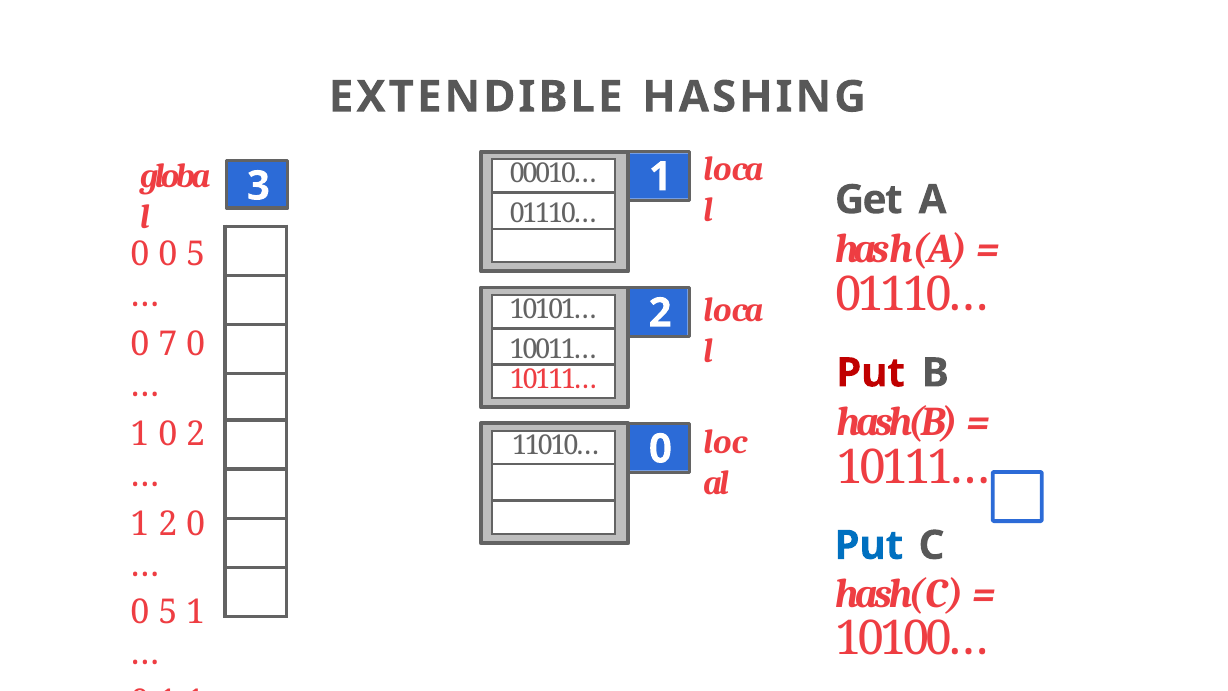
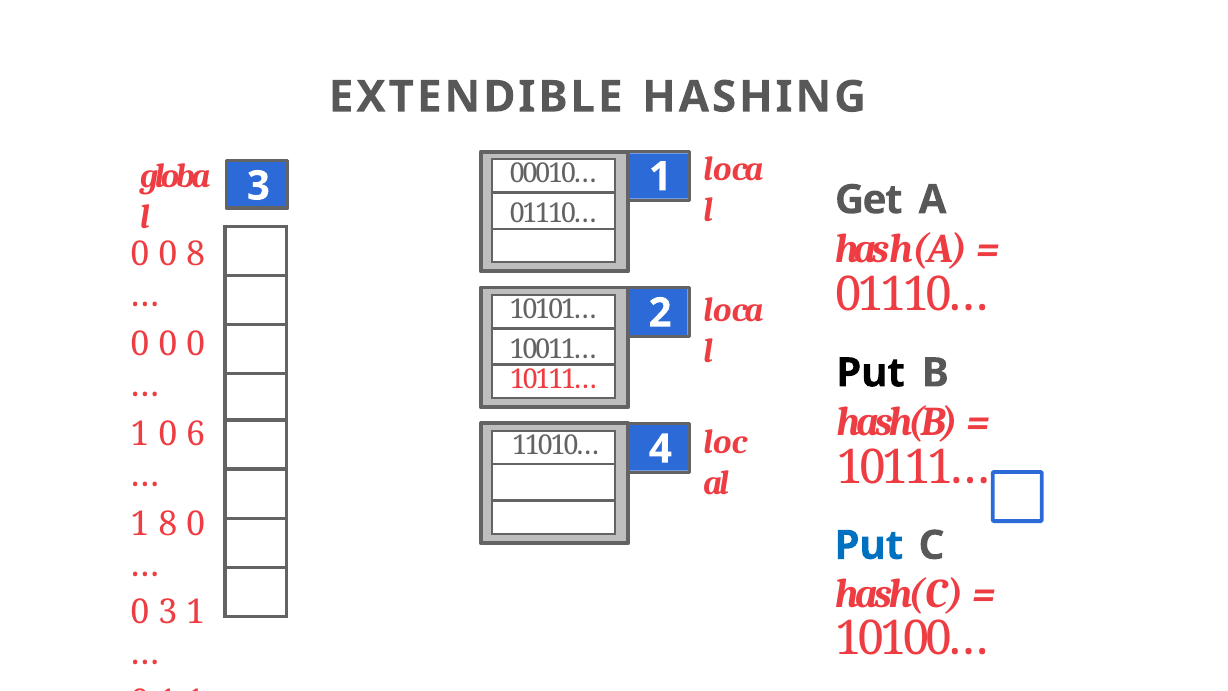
0 0 5: 5 -> 8 (196, 254)
7: 7 -> 0 (168, 344)
Put colour: red -> black (871, 373)
0 2: 2 -> 6 (196, 434)
11010… 0: 0 -> 4 (660, 449)
2: 2 -> 8 (168, 524)
5: 5 -> 3 (168, 612)
